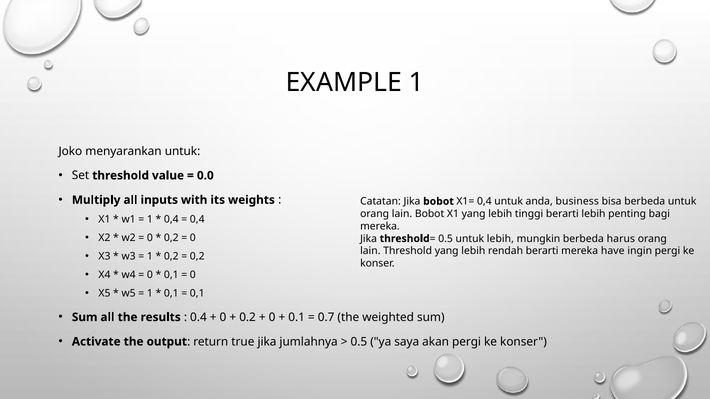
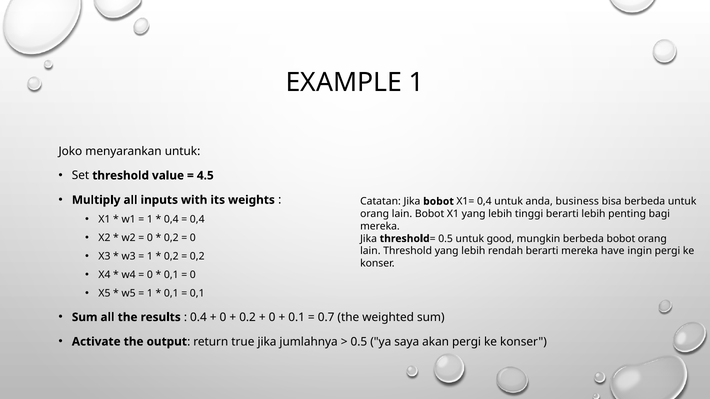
0.0: 0.0 -> 4.5 (205, 176)
untuk lebih: lebih -> good (501, 239)
berbeda harus: harus -> bobot (621, 239)
